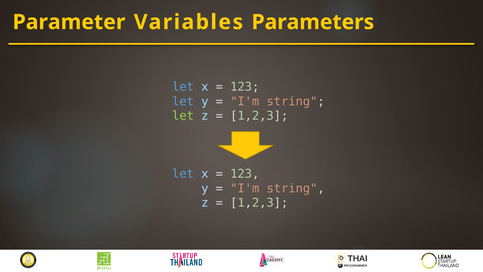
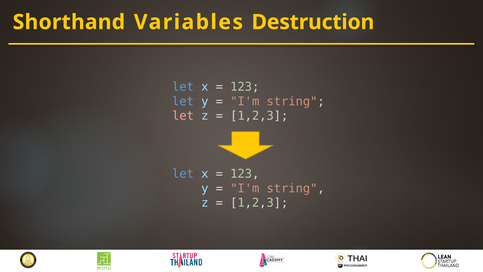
Parameter: Parameter -> Shorthand (69, 22)
Parameters: Parameters -> Destruction (313, 22)
let colour: light green -> pink (183, 116)
